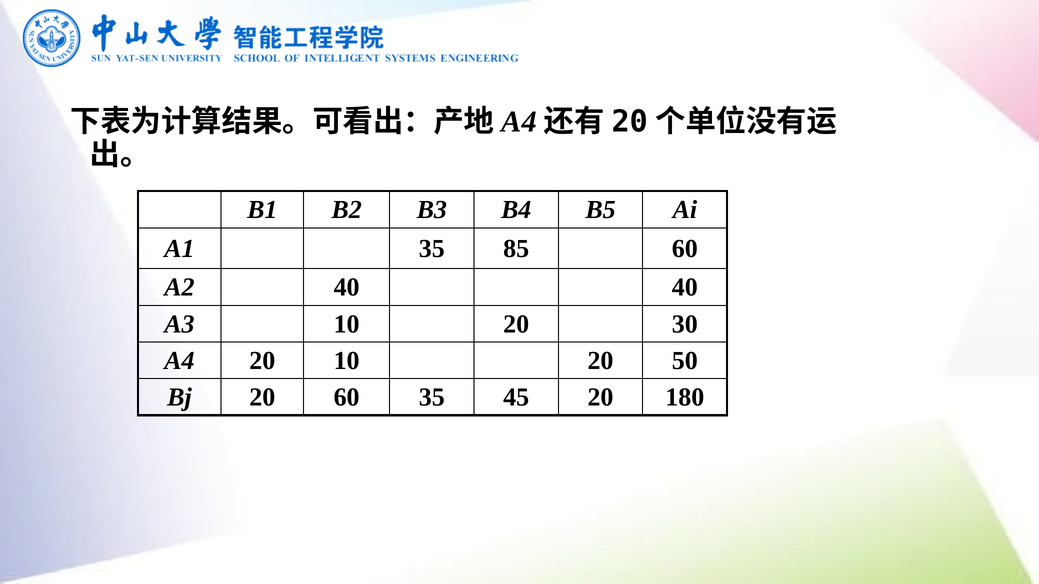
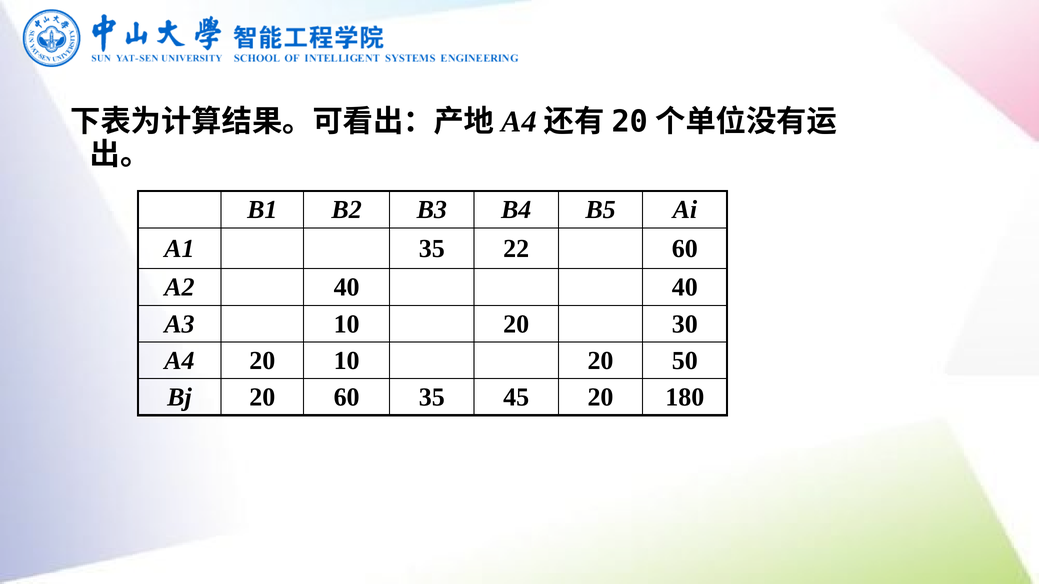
85: 85 -> 22 (516, 249)
